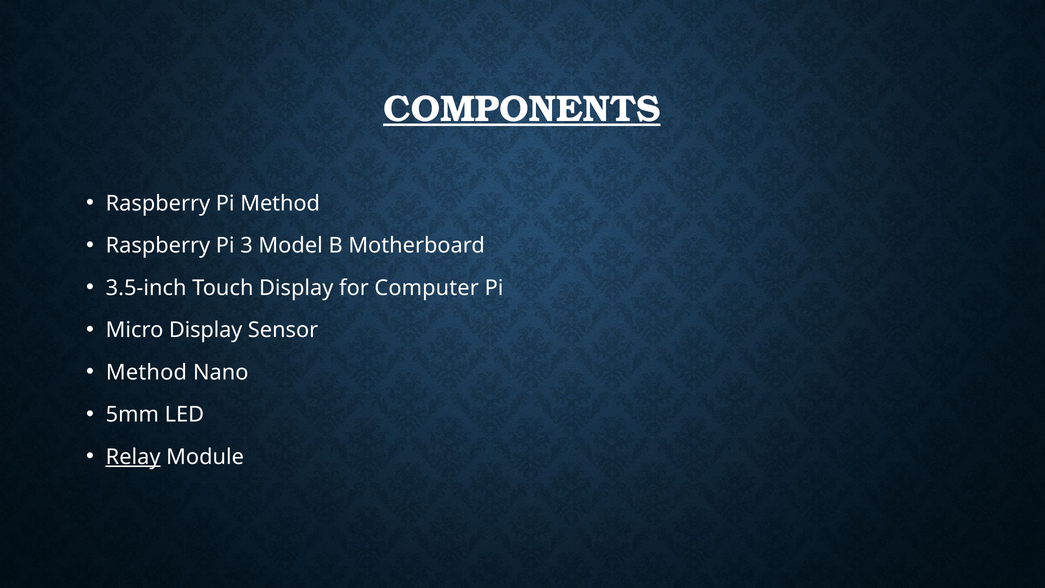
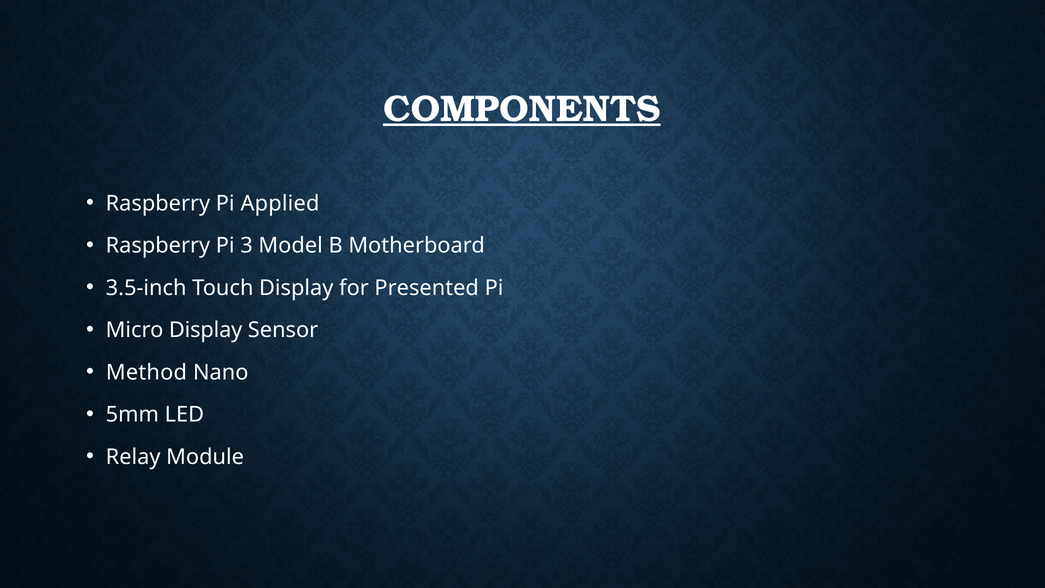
Pi Method: Method -> Applied (280, 203)
Computer: Computer -> Presented (427, 288)
Relay underline: present -> none (133, 457)
